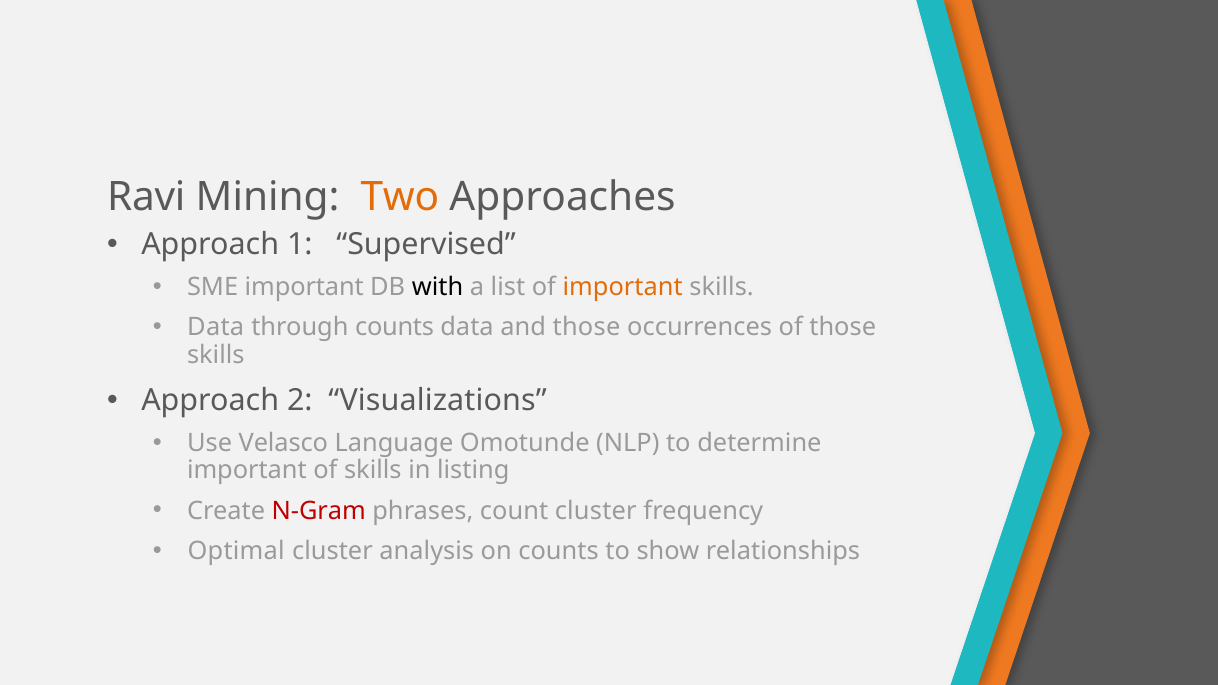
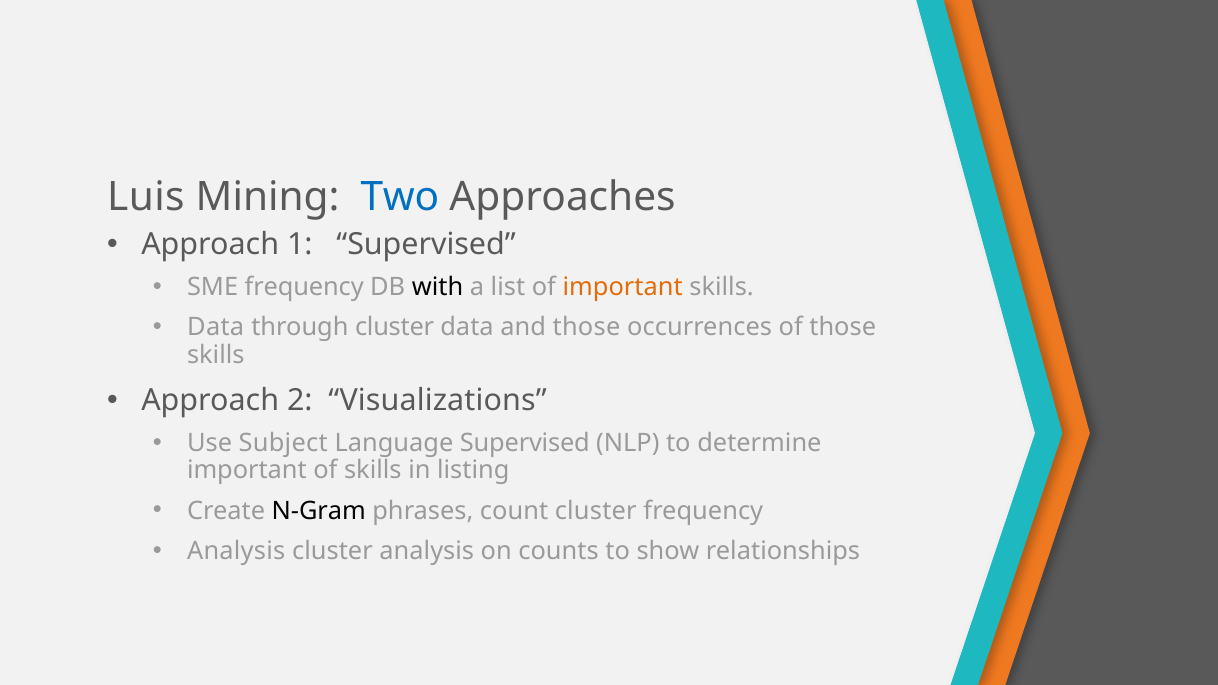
Ravi: Ravi -> Luis (146, 197)
Two colour: orange -> blue (400, 197)
SME important: important -> frequency (304, 287)
through counts: counts -> cluster (395, 327)
Velasco: Velasco -> Subject (283, 443)
Language Omotunde: Omotunde -> Supervised (525, 443)
N-Gram colour: red -> black (319, 511)
Optimal: Optimal -> Analysis (236, 551)
